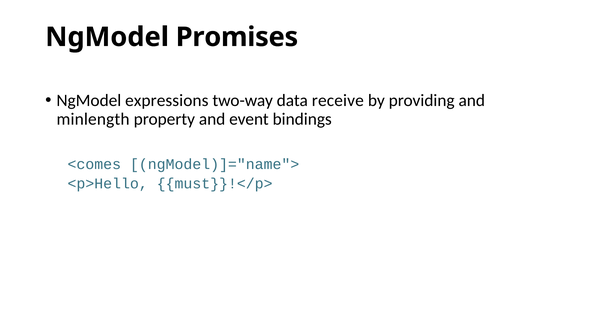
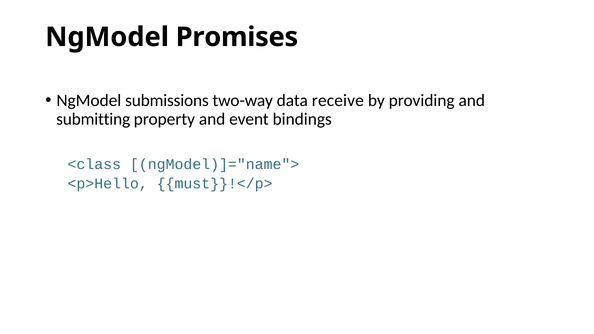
expressions: expressions -> submissions (167, 100)
minlength: minlength -> submitting (93, 119)
<comes: <comes -> <class (94, 164)
